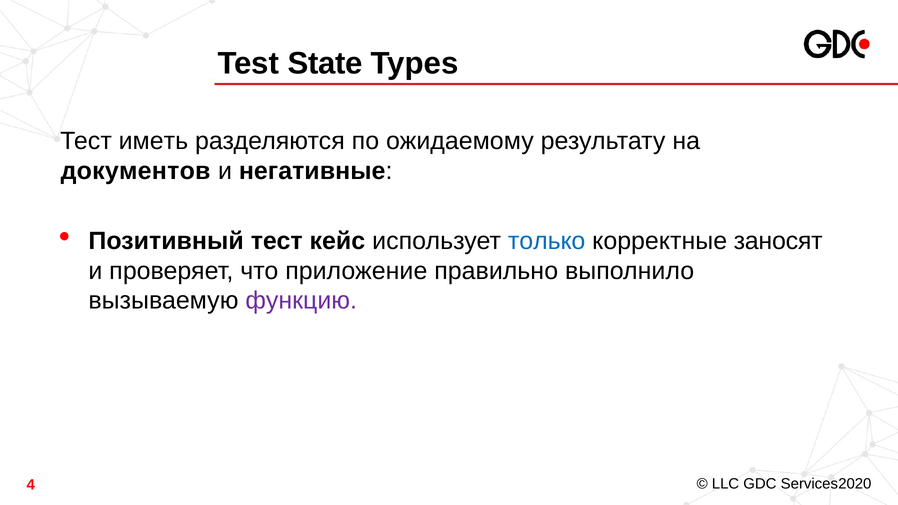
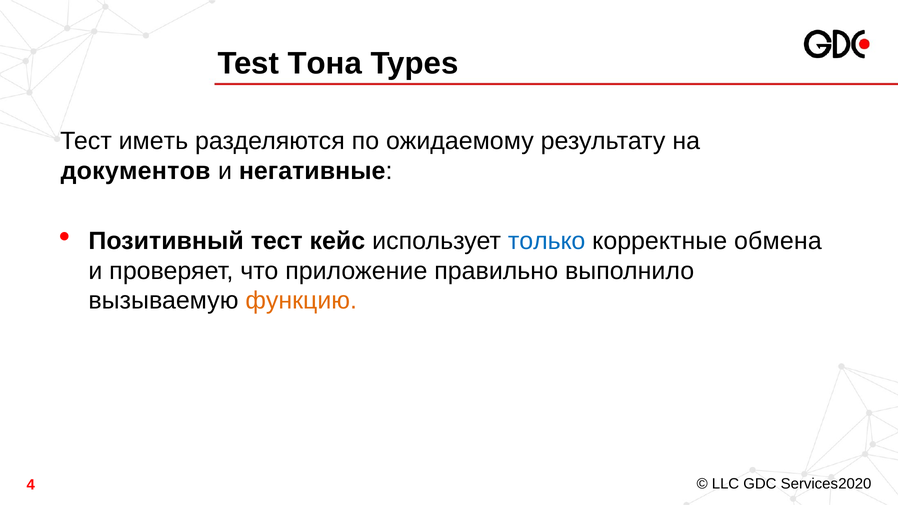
State: State -> Тона (325, 63)
заносят: заносят -> обмена (778, 241)
функцию colour: purple -> orange (301, 301)
